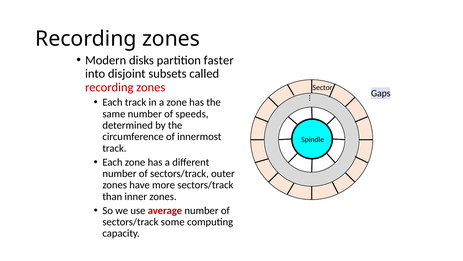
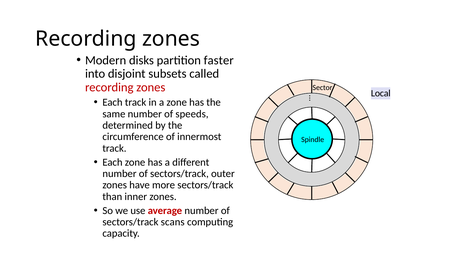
Gaps: Gaps -> Local (381, 93)
some: some -> scans (173, 222)
